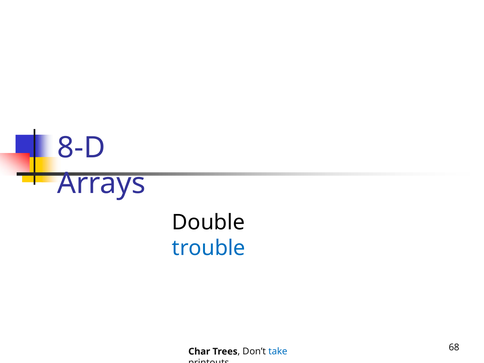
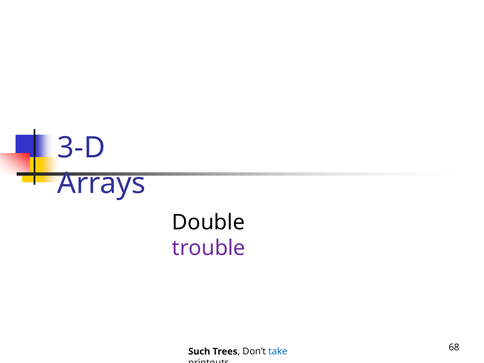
8-D: 8-D -> 3-D (81, 148)
trouble colour: blue -> purple (209, 248)
Char: Char -> Such (199, 351)
